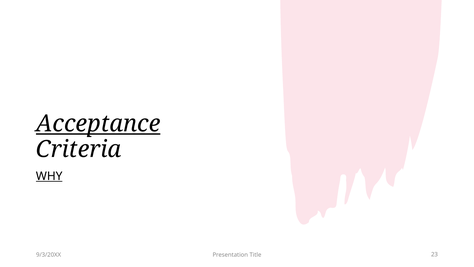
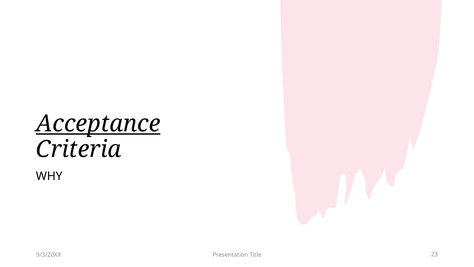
WHY underline: present -> none (49, 176)
